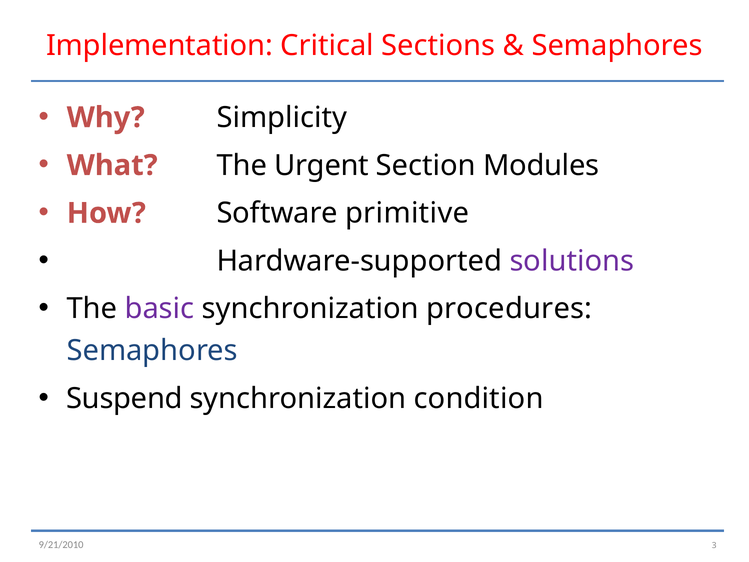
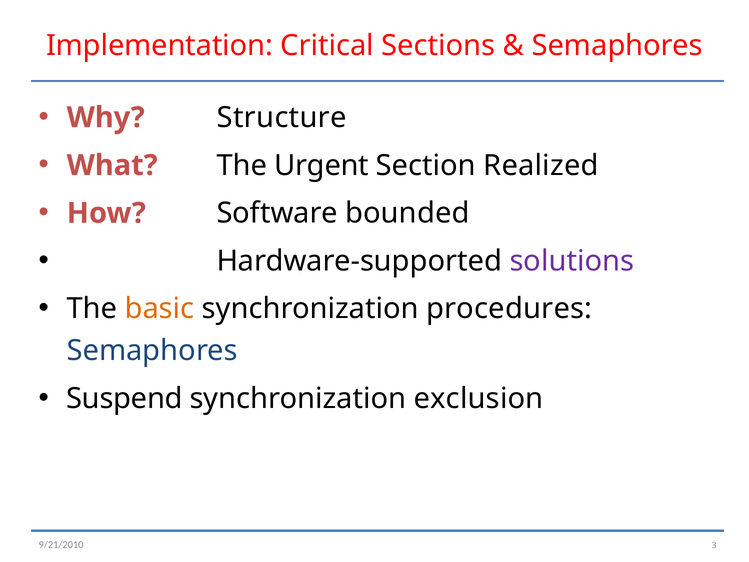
Simplicity: Simplicity -> Structure (282, 118)
Modules: Modules -> Realized (541, 165)
primitive: primitive -> bounded (407, 213)
basic colour: purple -> orange (160, 309)
condition: condition -> exclusion (479, 398)
